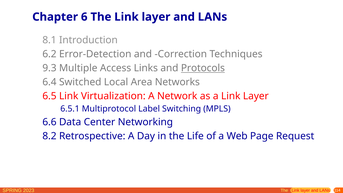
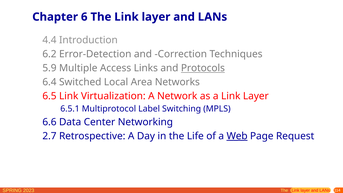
8.1: 8.1 -> 4.4 (49, 40)
9.3: 9.3 -> 5.9 (49, 68)
8.2: 8.2 -> 2.7 (49, 136)
Web underline: none -> present (237, 136)
